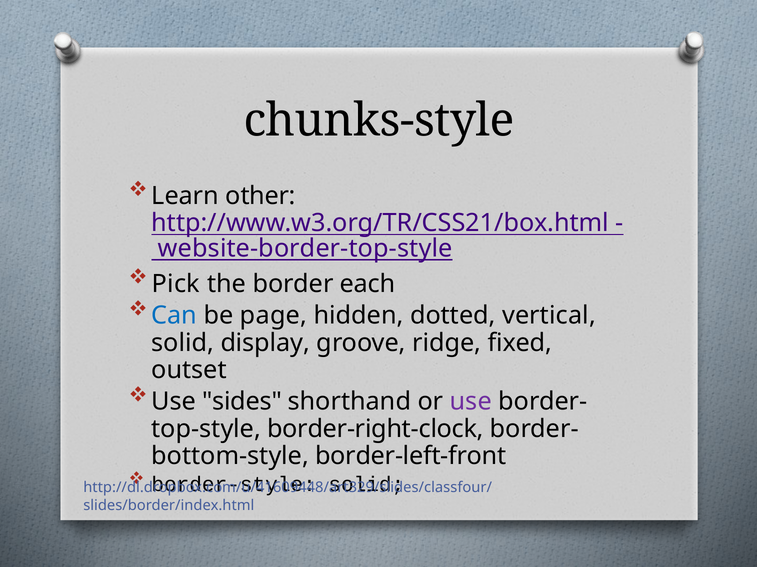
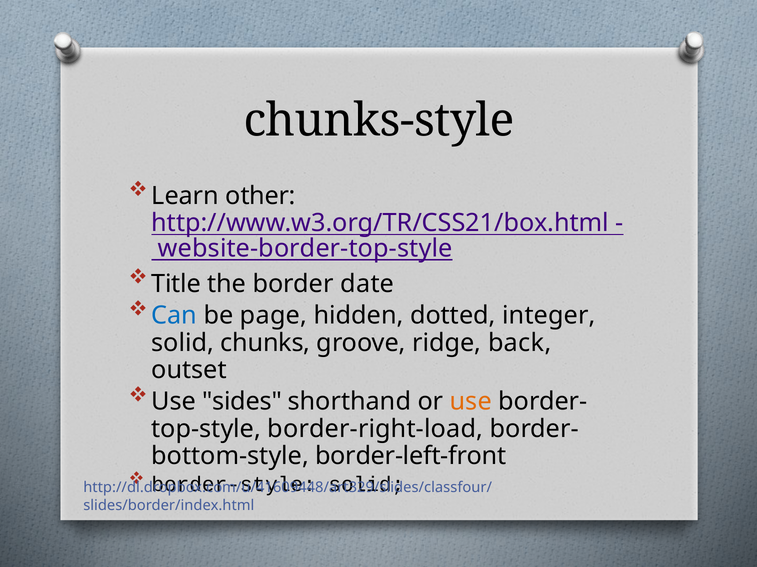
Pick: Pick -> Title (176, 284)
each: each -> date (367, 284)
vertical: vertical -> integer (549, 316)
display: display -> chunks (265, 343)
fixed: fixed -> back (520, 343)
use colour: purple -> orange (471, 402)
border-right-clock: border-right-clock -> border-right-load (375, 429)
